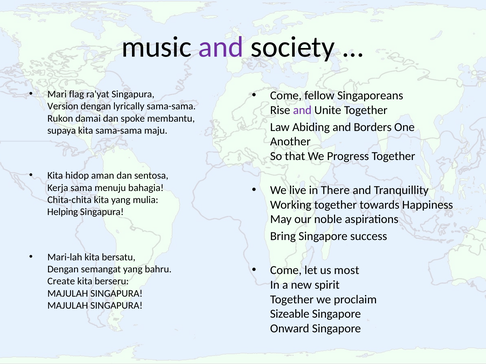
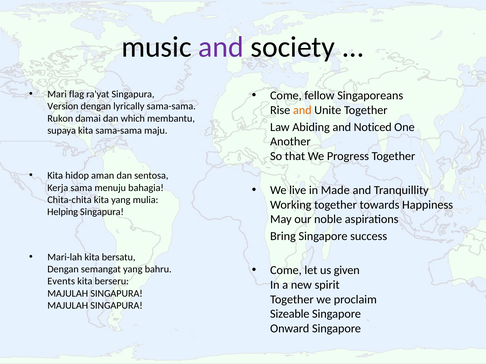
and colour: purple -> orange (302, 110)
spoke: spoke -> which (133, 119)
Borders: Borders -> Noticed (373, 127)
There: There -> Made (335, 190)
most: most -> given (347, 271)
Create: Create -> Events (61, 282)
